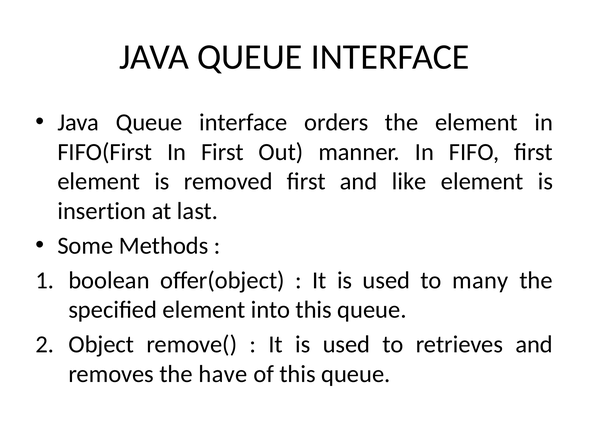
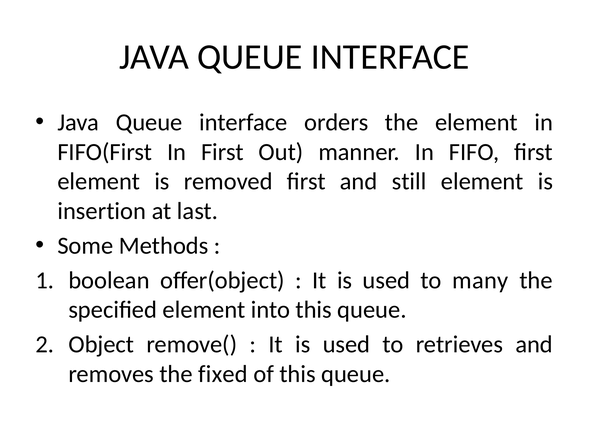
like: like -> still (409, 181)
have: have -> fixed (223, 374)
